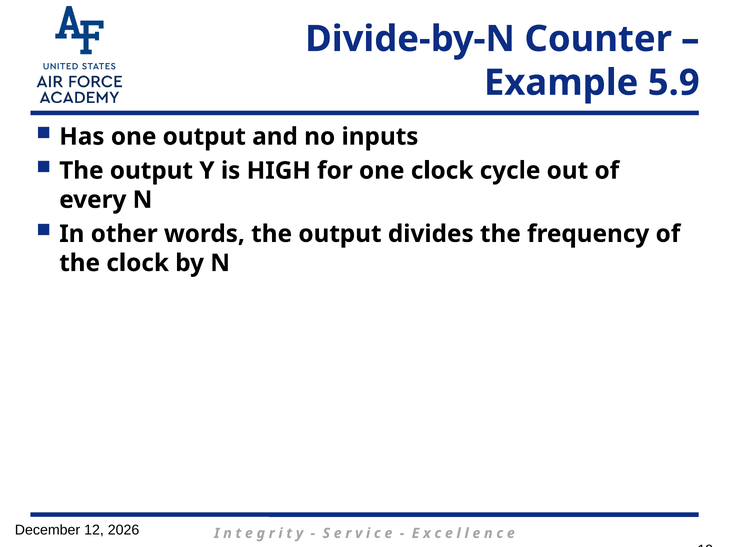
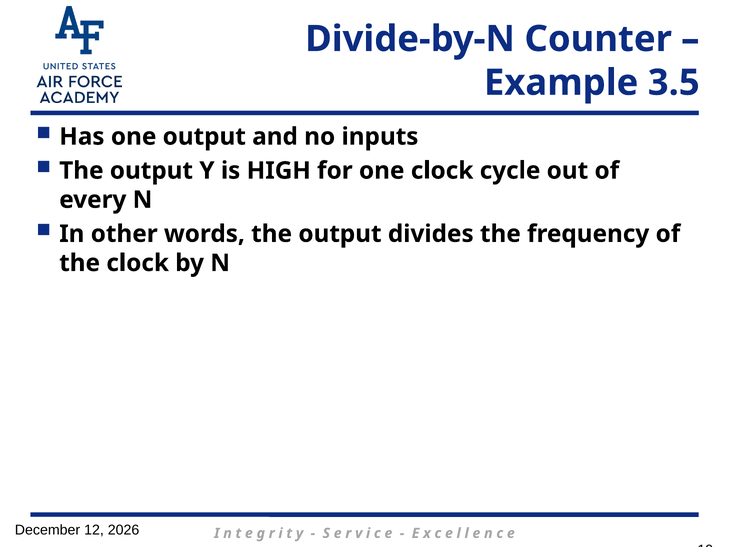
5.9: 5.9 -> 3.5 (674, 83)
